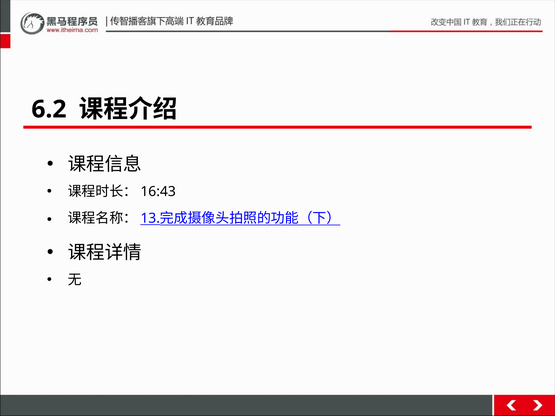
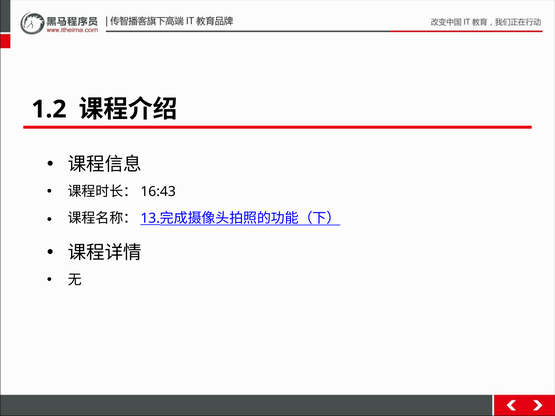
6.2: 6.2 -> 1.2 (49, 109)
